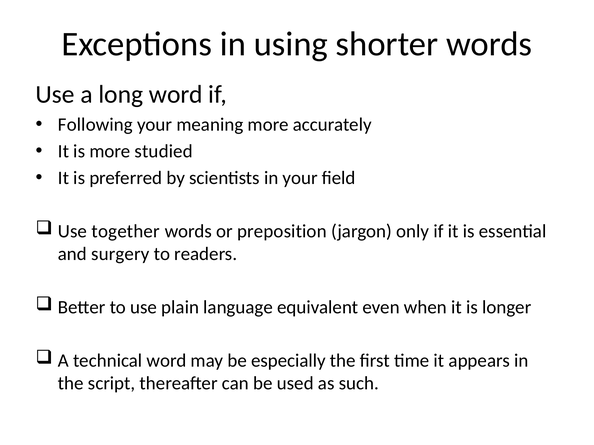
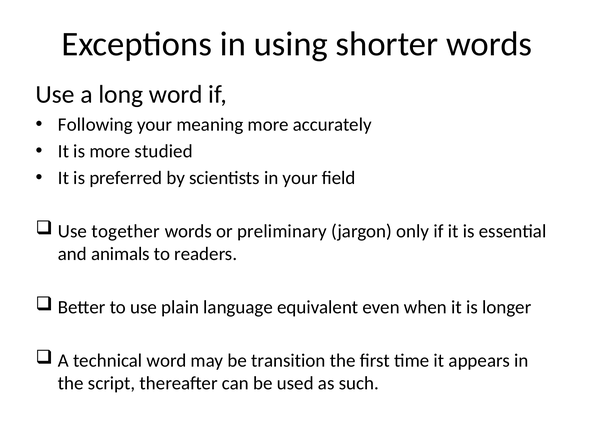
preposition: preposition -> preliminary (282, 231)
surgery: surgery -> animals (120, 254)
especially: especially -> transition (288, 361)
